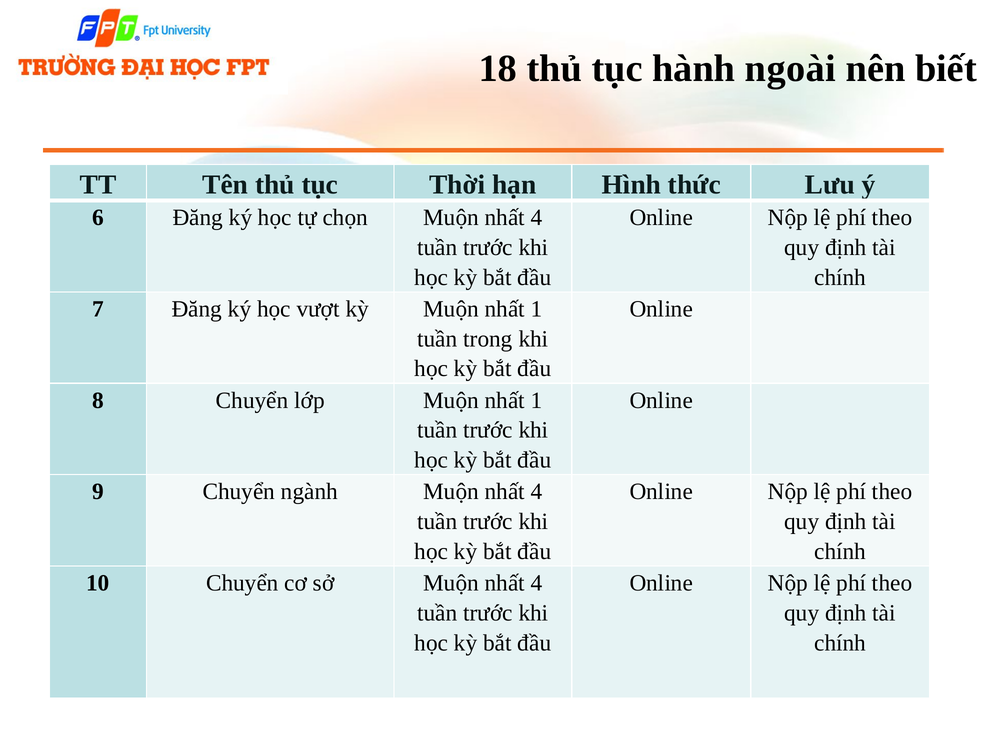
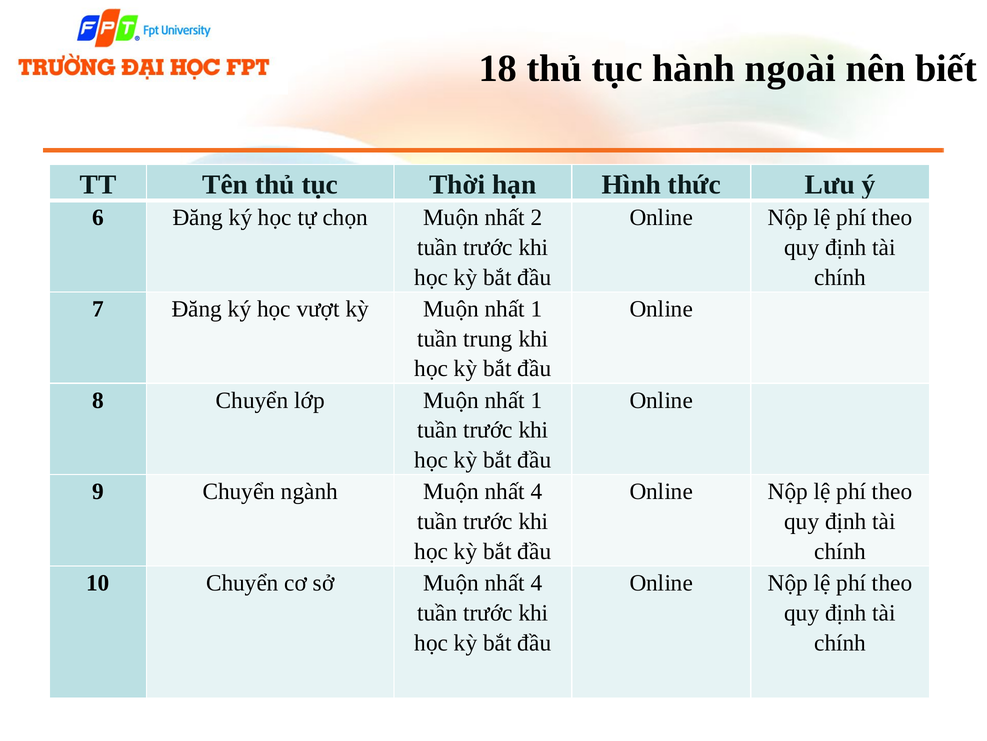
chọn Muộn nhất 4: 4 -> 2 (537, 217)
trong: trong -> trung (488, 339)
